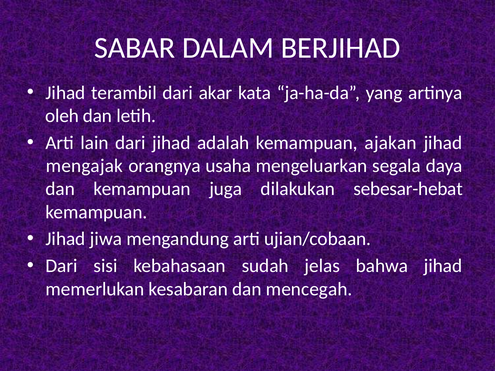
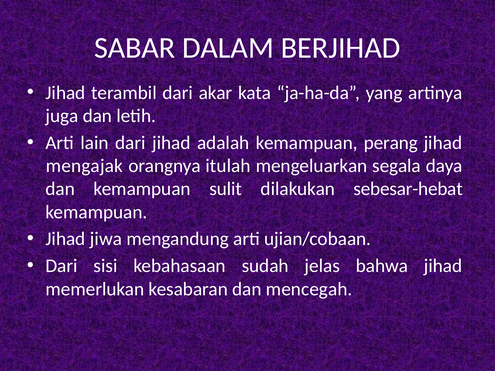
oleh: oleh -> juga (62, 116)
ajakan: ajakan -> perang (391, 143)
usaha: usaha -> itulah (228, 166)
juga: juga -> sulit (226, 189)
